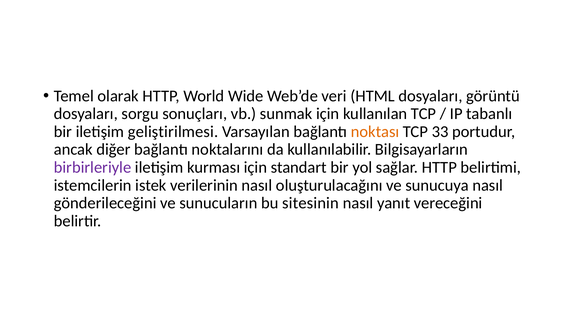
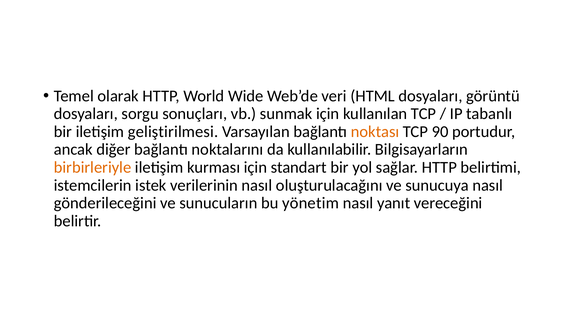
33: 33 -> 90 (440, 132)
birbirleriyle colour: purple -> orange (93, 167)
sitesinin: sitesinin -> yönetim (311, 203)
